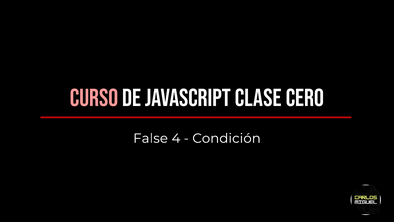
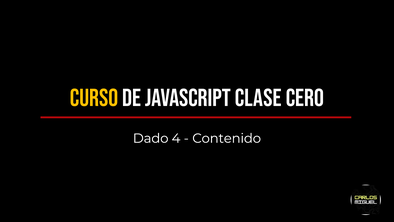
Curso colour: pink -> yellow (94, 98)
False: False -> Dado (151, 138)
Condición: Condición -> Contenido (227, 138)
